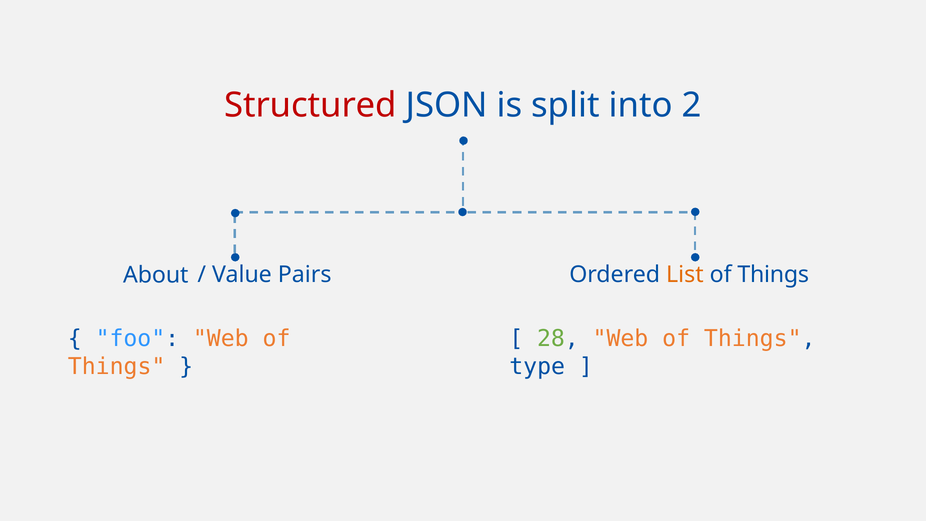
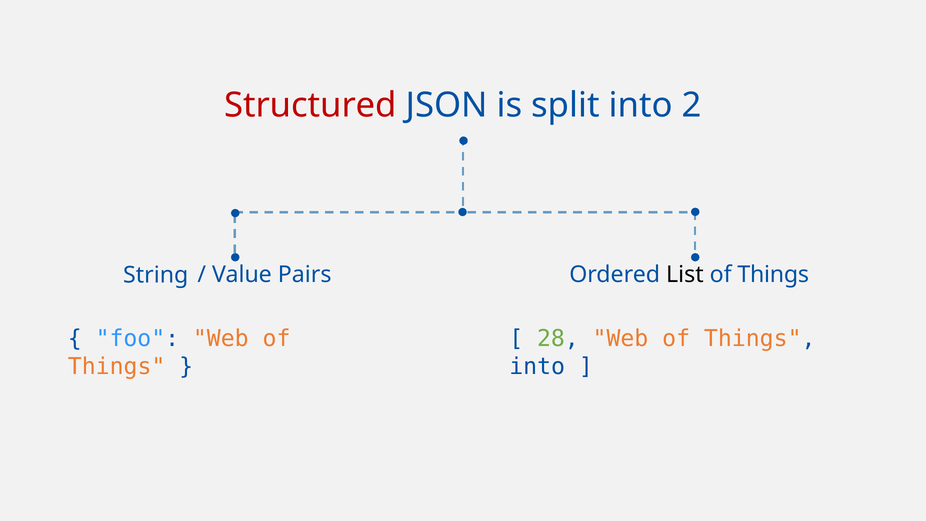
About: About -> String (156, 275)
List colour: orange -> black (685, 275)
type: type -> into (537, 366)
